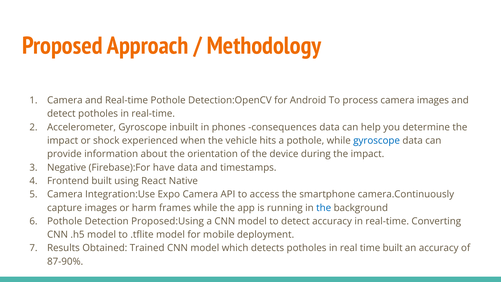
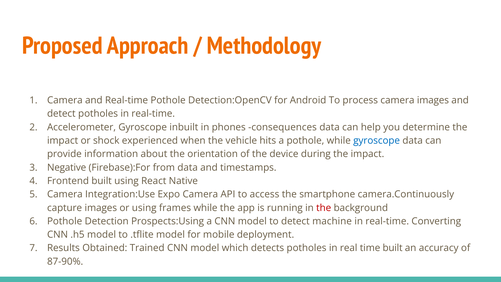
have: have -> from (164, 167)
or harm: harm -> using (144, 208)
the colour: blue -> red (324, 208)
Proposed:Using: Proposed:Using -> Prospects:Using (168, 221)
detect accuracy: accuracy -> machine (332, 221)
